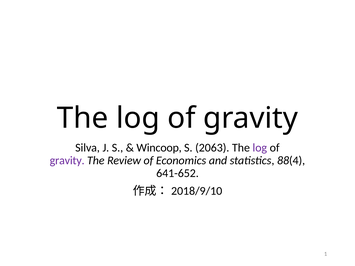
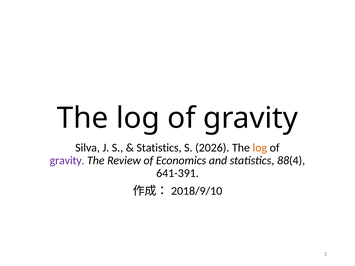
Wincoop: Wincoop -> Statistics (159, 148)
2063: 2063 -> 2026 (212, 148)
log colour: purple -> orange (260, 148)
641-652: 641-652 -> 641-391 (178, 173)
